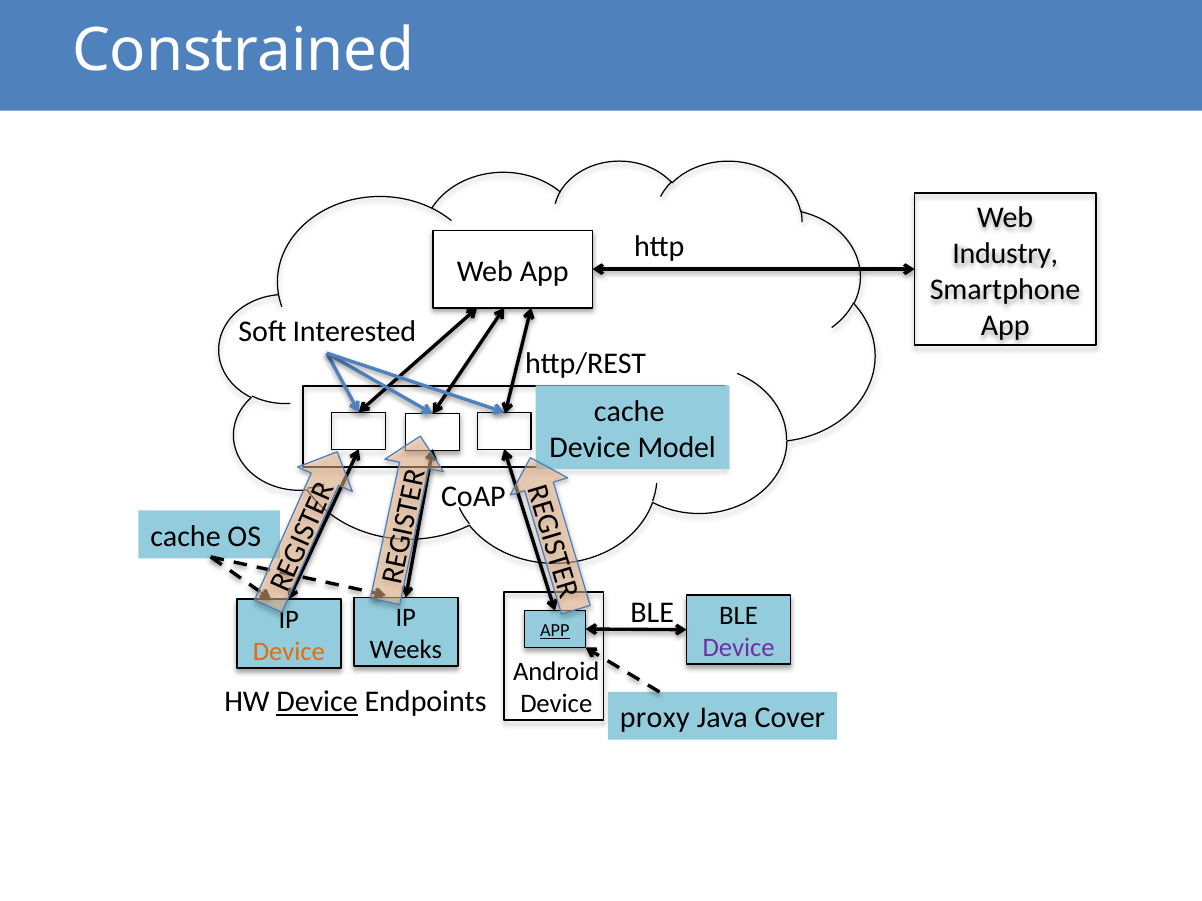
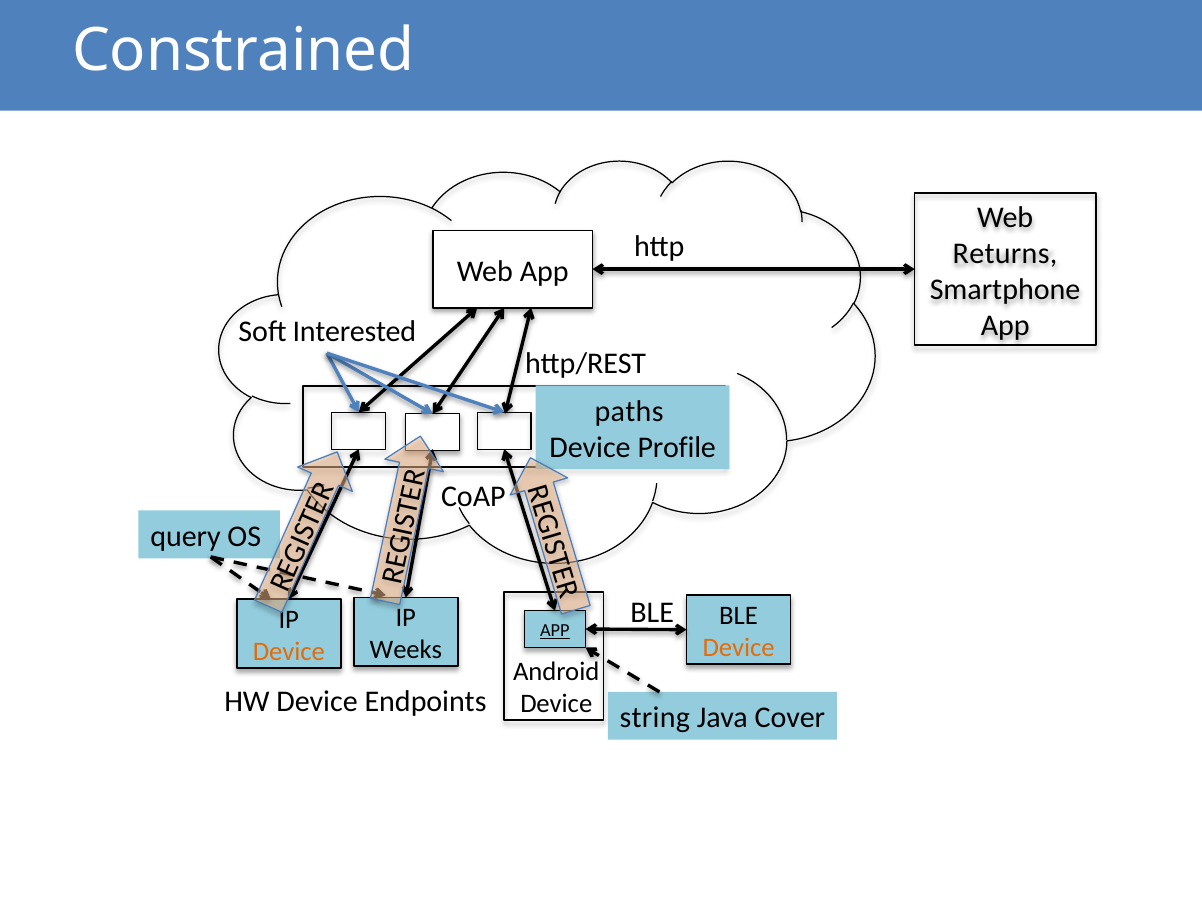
Industry: Industry -> Returns (1005, 253)
cache: cache -> paths (629, 412)
Model: Model -> Profile (677, 448)
cache: cache -> query (185, 537)
Device colour: purple -> orange (739, 648)
Device underline: present -> none (317, 702)
proxy: proxy -> string (655, 718)
